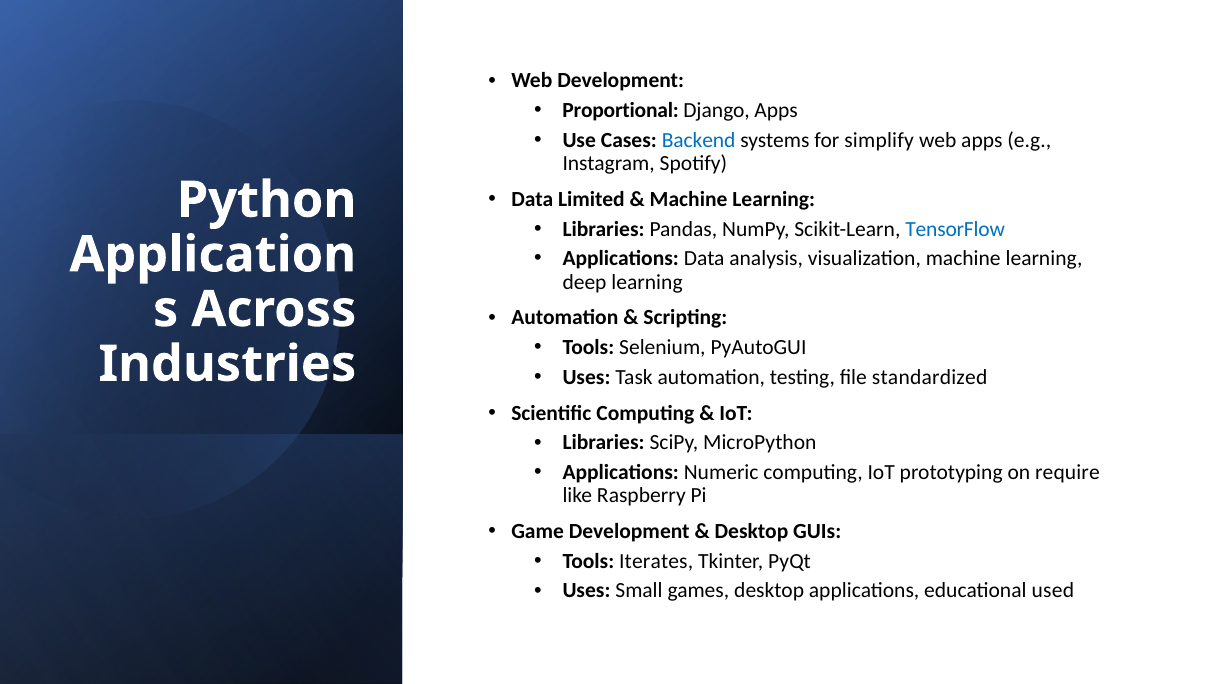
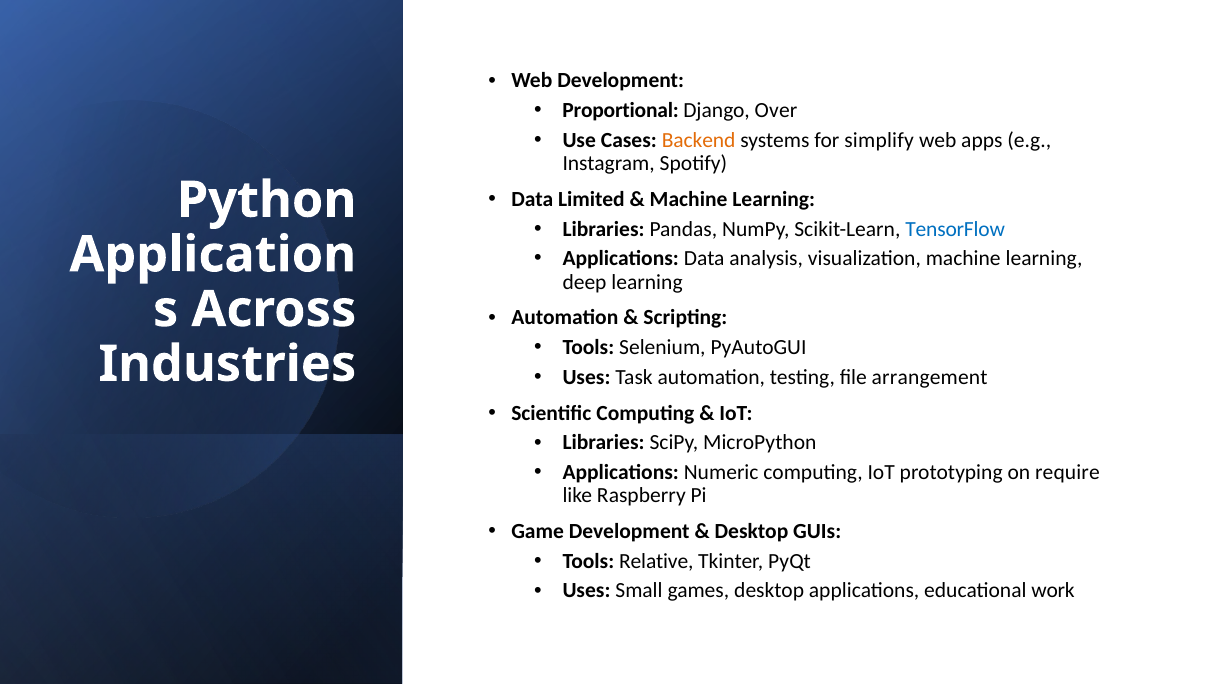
Django Apps: Apps -> Over (776, 110)
Backend colour: blue -> orange (699, 140)
standardized: standardized -> arrangement (930, 377)
Iterates: Iterates -> Relative (656, 561)
used: used -> work (1053, 590)
